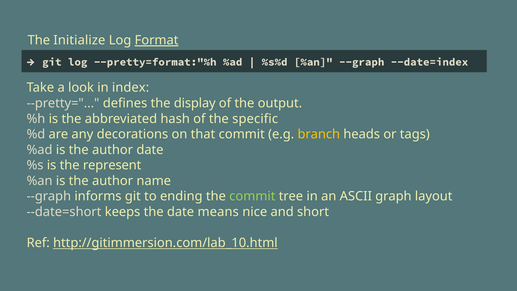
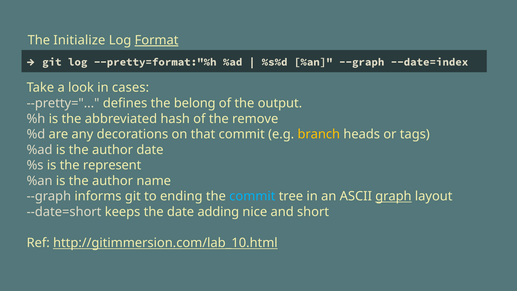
index: index -> cases (131, 88)
display: display -> belong (195, 103)
specific: specific -> remove (255, 119)
commit colour: light green -> light blue (252, 196)
graph underline: none -> present (393, 196)
means: means -> adding (218, 212)
